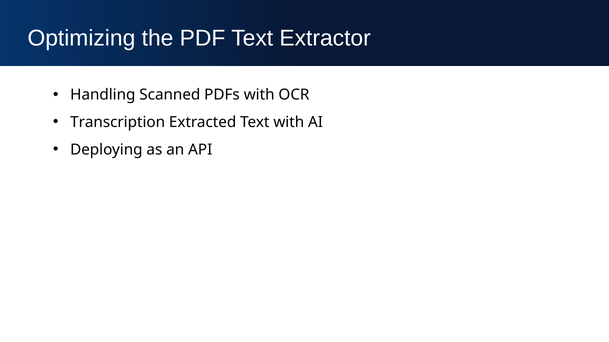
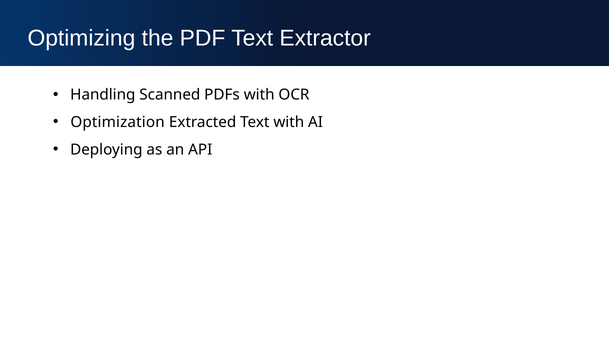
Transcription: Transcription -> Optimization (118, 122)
